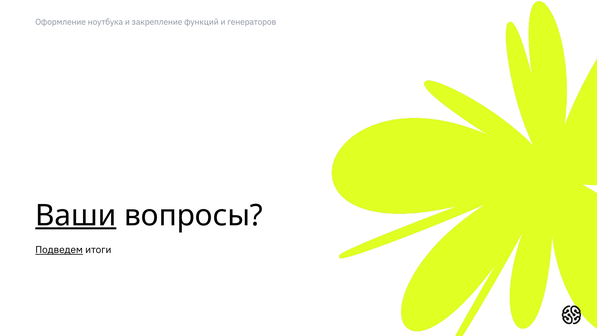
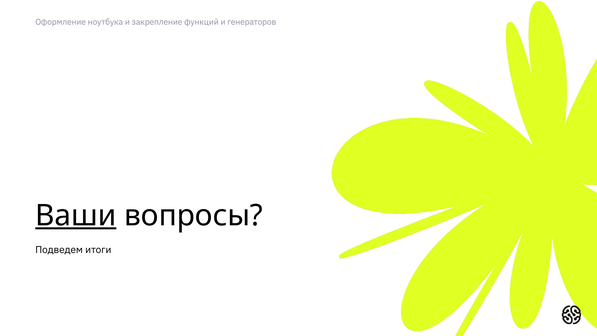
Подведем underline: present -> none (59, 250)
